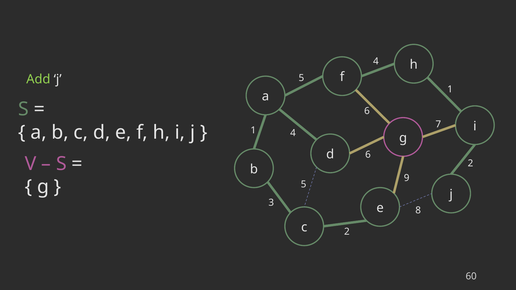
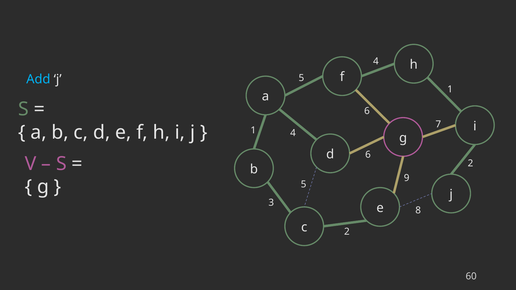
Add colour: light green -> light blue (38, 79)
